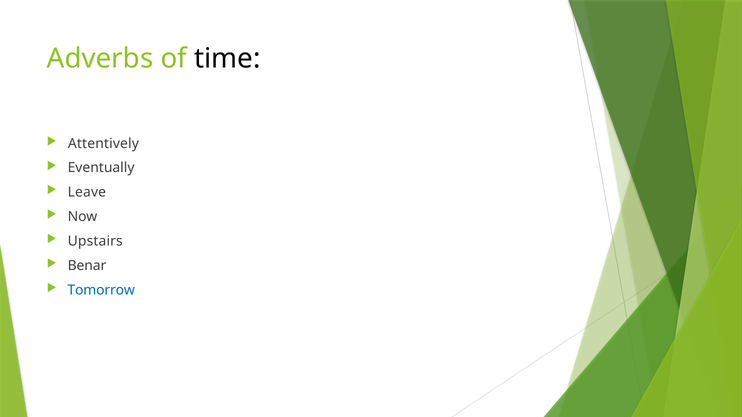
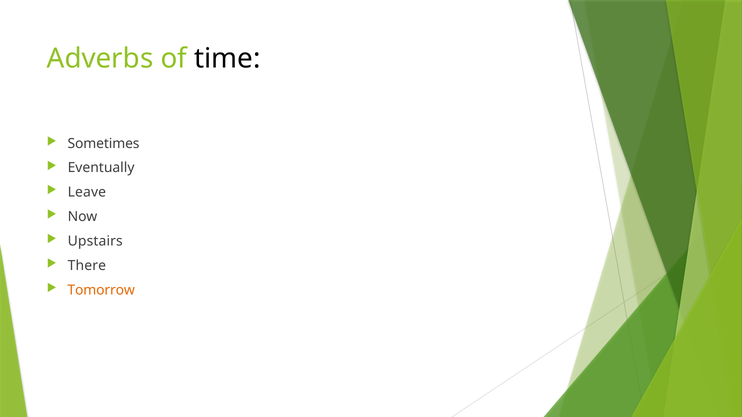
Attentively: Attentively -> Sometimes (104, 144)
Benar: Benar -> There (87, 266)
Tomorrow colour: blue -> orange (101, 290)
